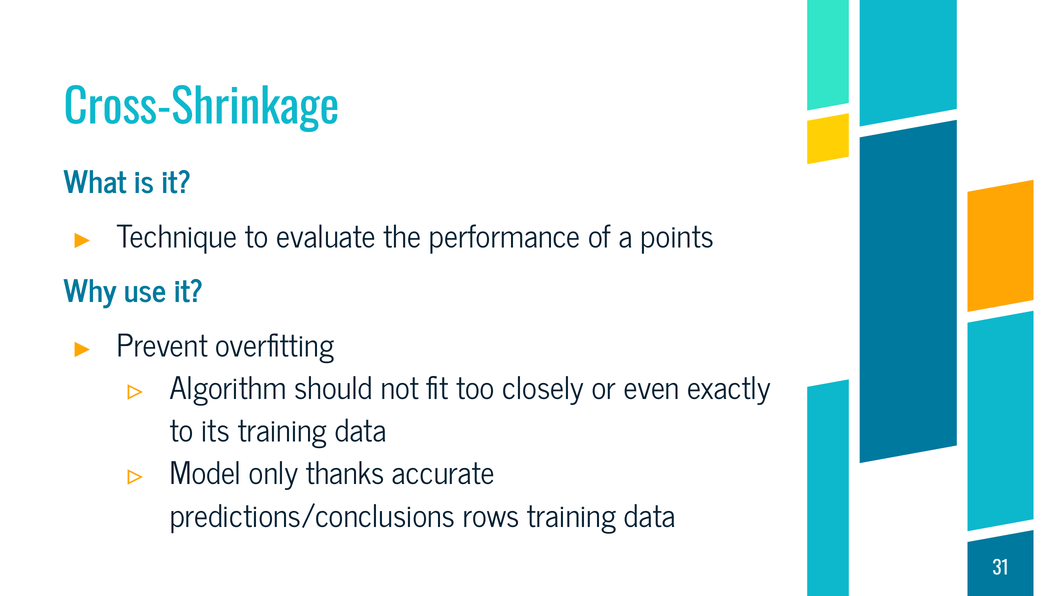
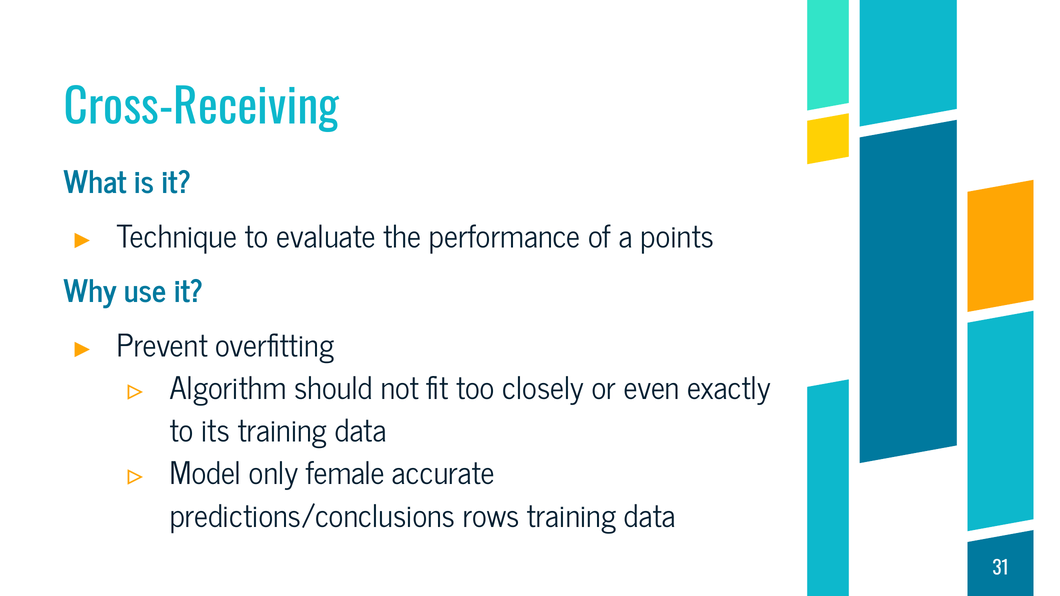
Cross-Shrinkage: Cross-Shrinkage -> Cross-Receiving (201, 108)
thanks: thanks -> female (345, 474)
